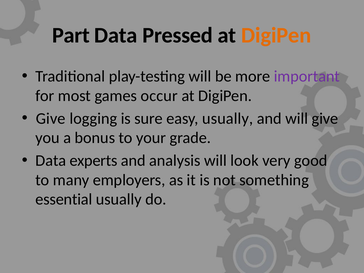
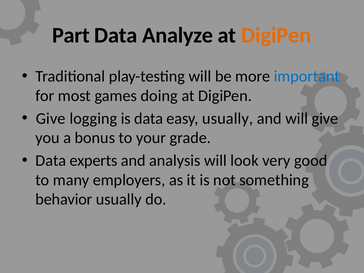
Pressed: Pressed -> Analyze (178, 35)
important colour: purple -> blue (307, 76)
occur: occur -> doing (159, 96)
is sure: sure -> data (149, 118)
essential: essential -> behavior (64, 199)
